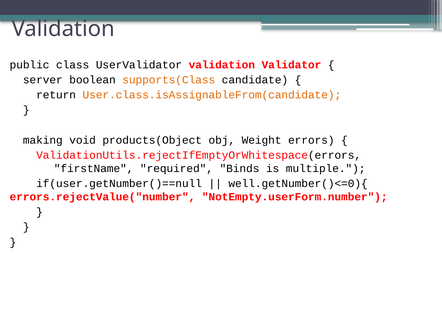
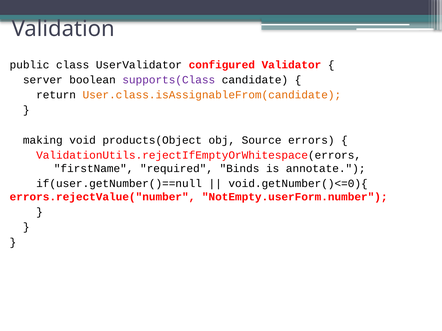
UserValidator validation: validation -> configured (222, 65)
supports(Class colour: orange -> purple (169, 80)
Weight: Weight -> Source (262, 140)
multiple: multiple -> annotate (326, 169)
well.getNumber()<=0){: well.getNumber()<=0){ -> void.getNumber()<=0){ (298, 184)
